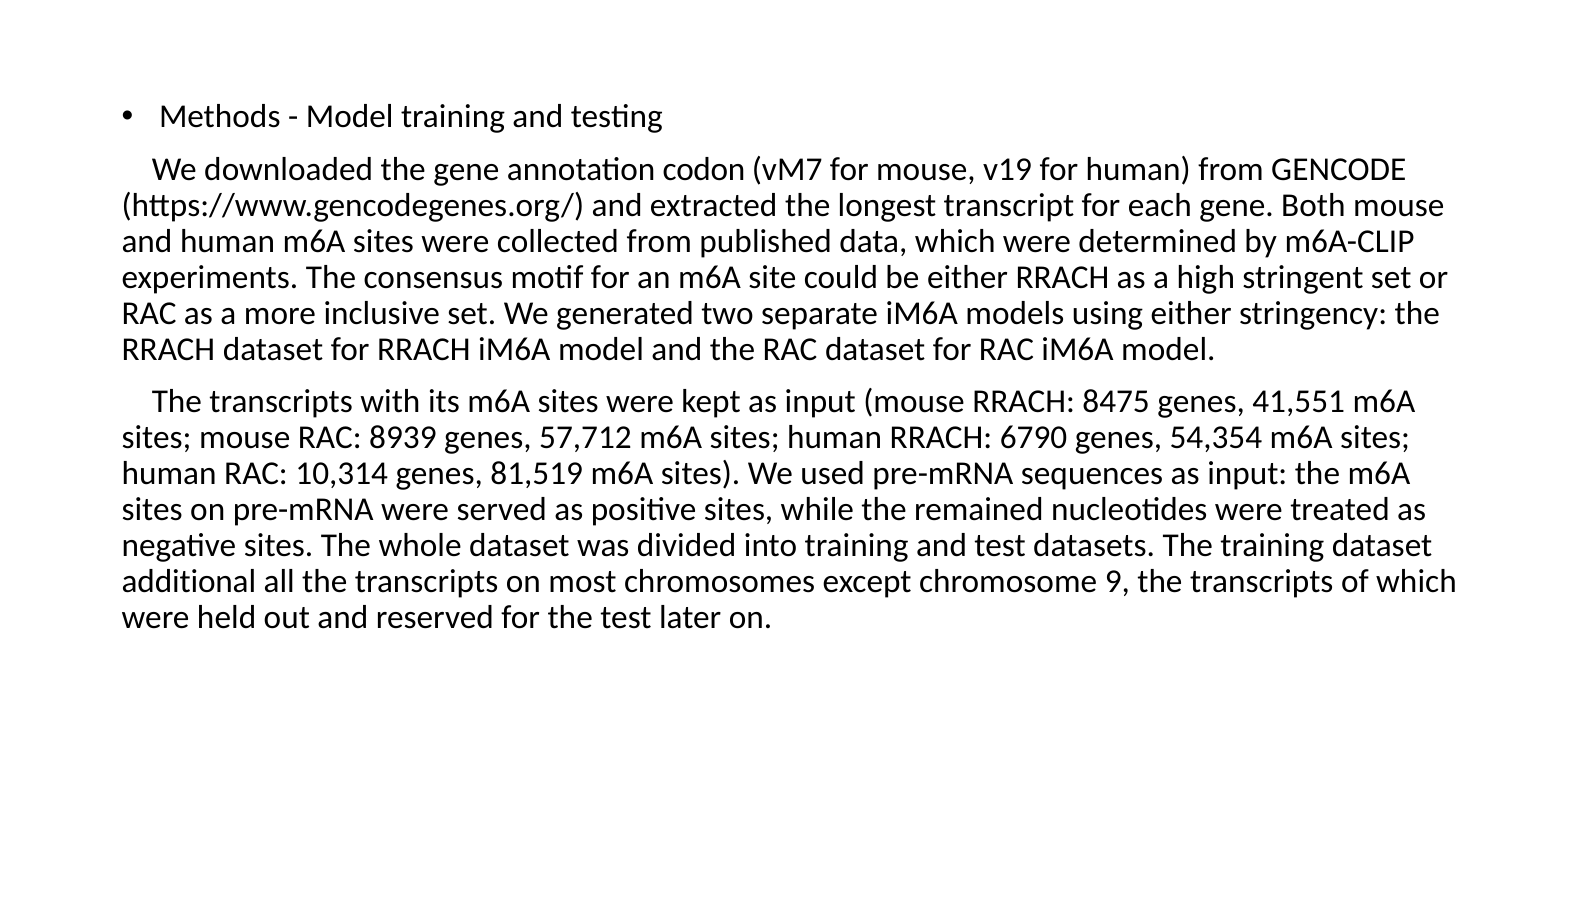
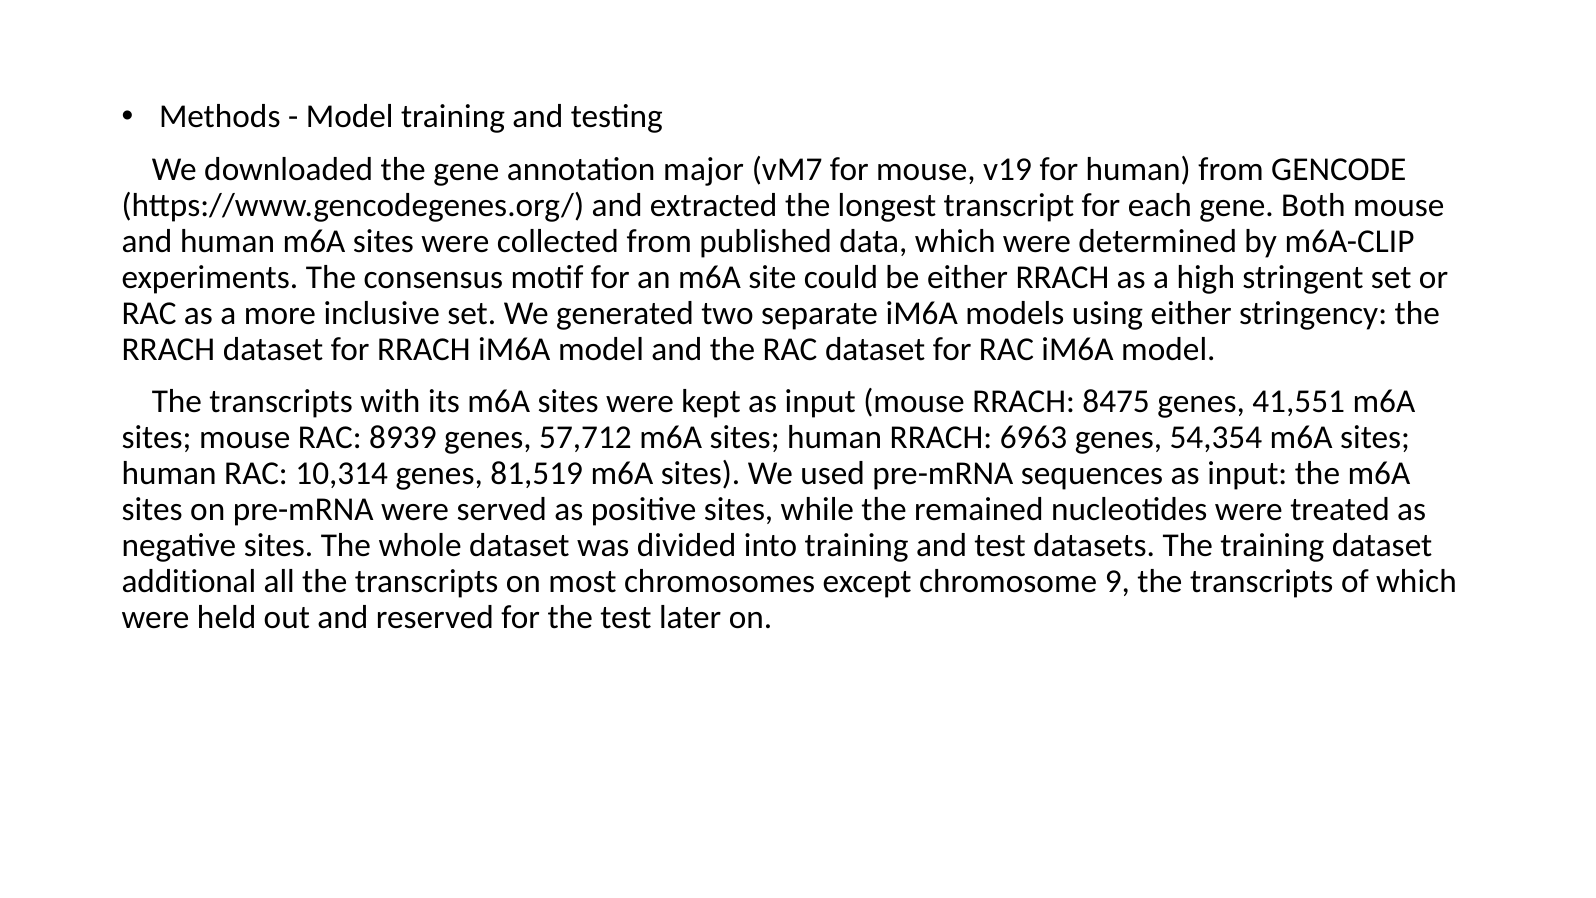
codon: codon -> major (704, 169)
6790: 6790 -> 6963 (1034, 438)
